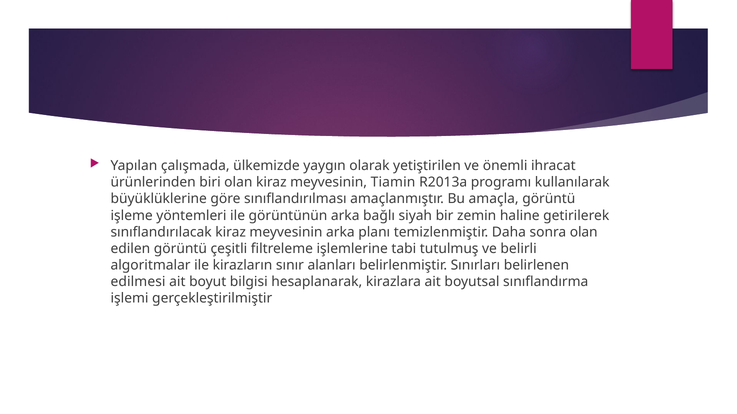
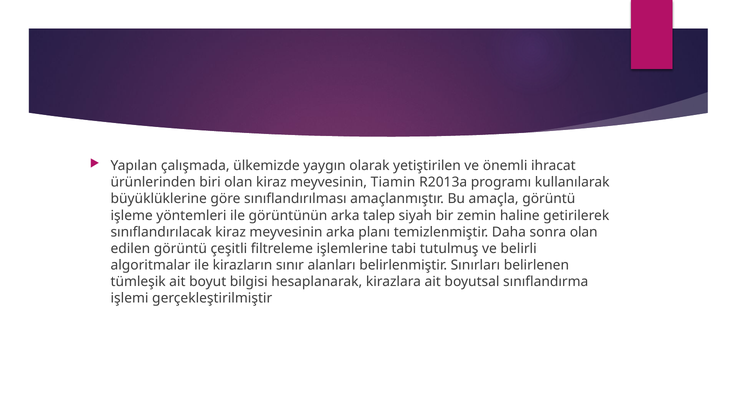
bağlı: bağlı -> talep (379, 216)
edilmesi: edilmesi -> tümleşik (138, 282)
